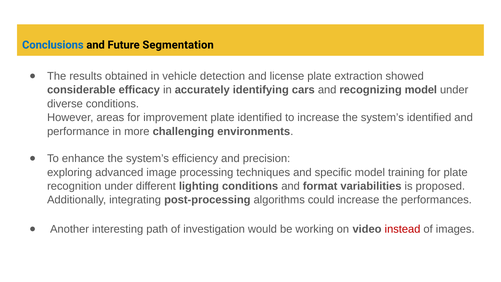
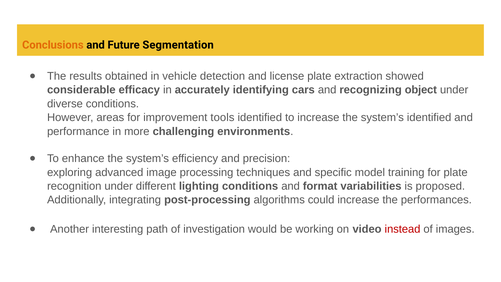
Conclusions colour: blue -> orange (53, 45)
recognizing model: model -> object (421, 90)
improvement plate: plate -> tools (222, 117)
